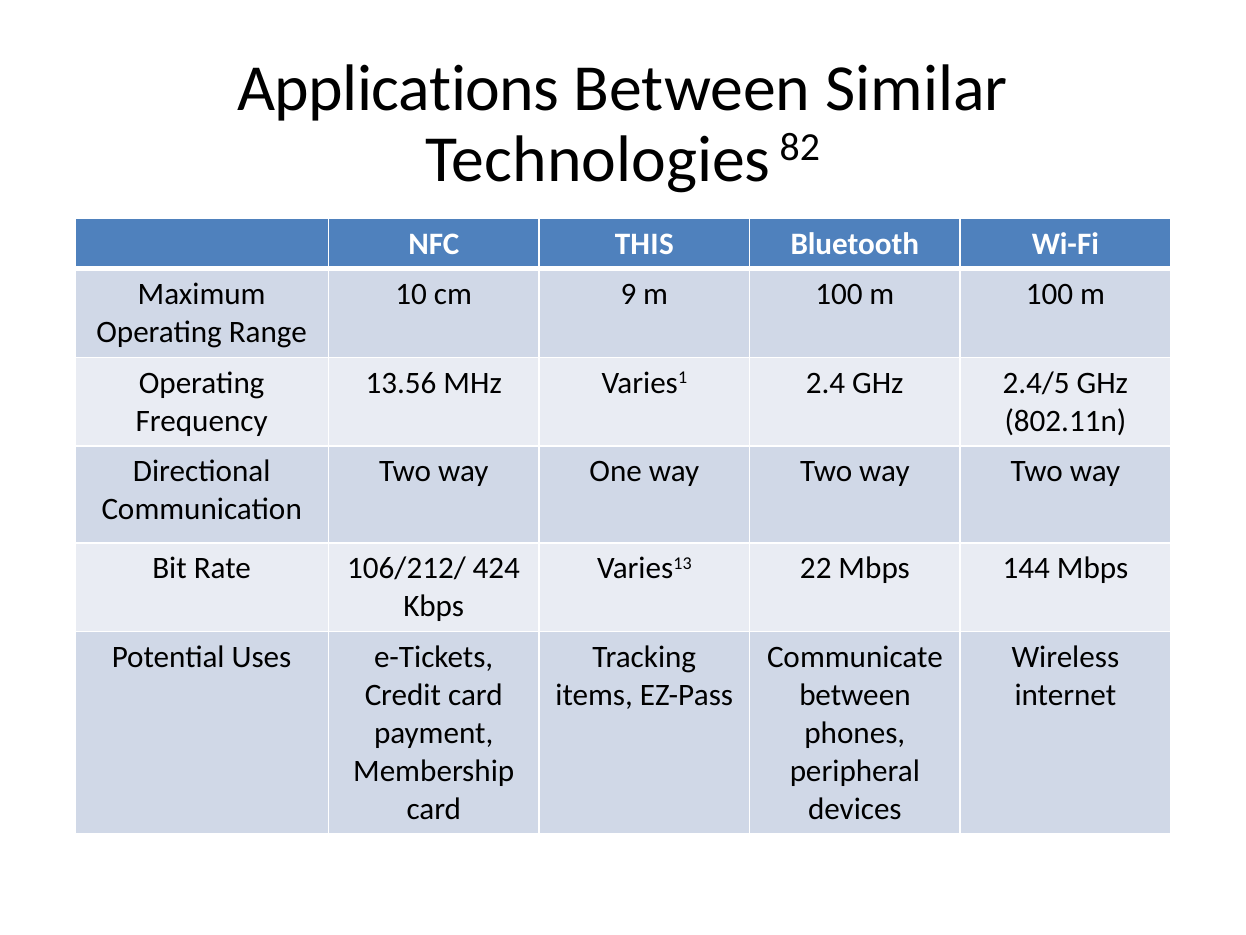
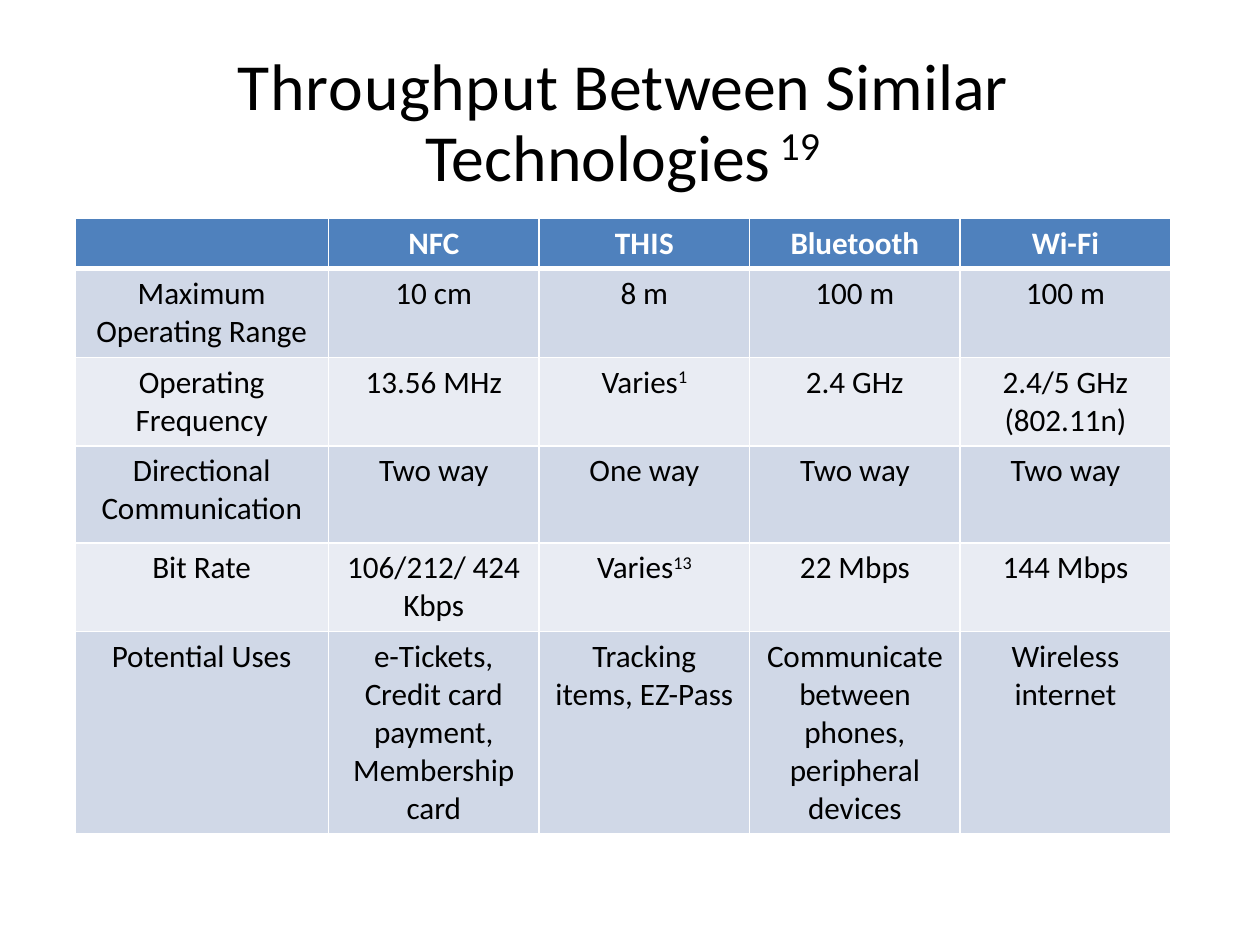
Applications: Applications -> Throughput (398, 88)
82: 82 -> 19 (800, 148)
9: 9 -> 8 (628, 294)
